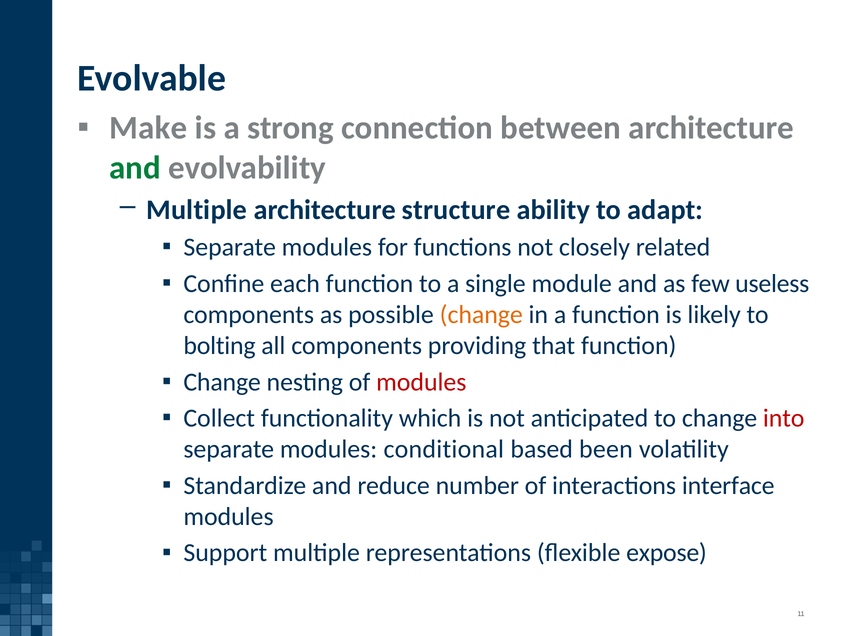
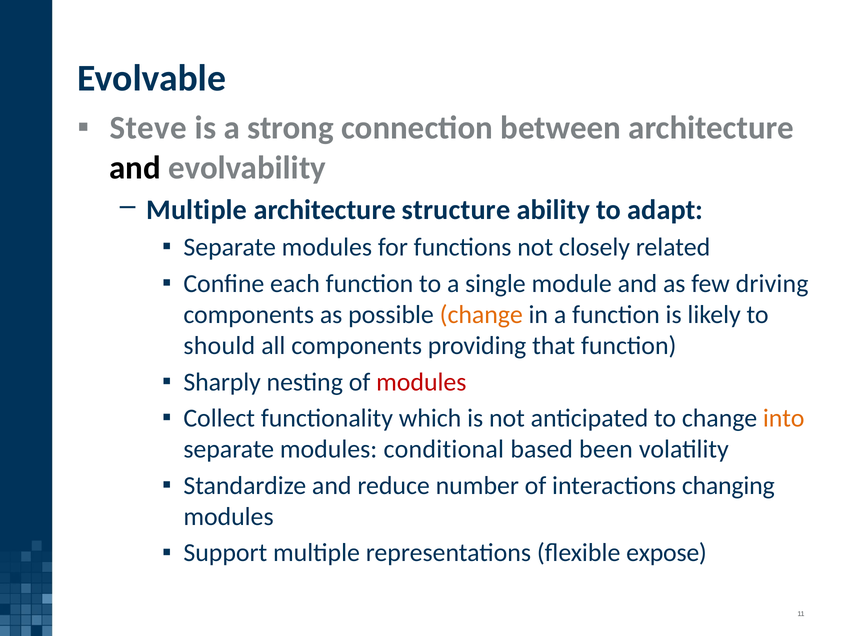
Make: Make -> Steve (148, 128)
and colour: green -> black (135, 168)
useless: useless -> driving (772, 284)
bolting: bolting -> should (219, 346)
Change: Change -> Sharply (222, 382)
into colour: red -> orange (784, 418)
interface: interface -> changing (728, 486)
